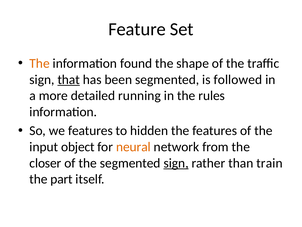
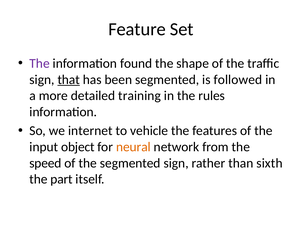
The colour: orange -> purple (40, 63)
running: running -> training (140, 96)
we features: features -> internet (90, 130)
hidden: hidden -> vehicle (149, 130)
closer: closer -> speed (45, 163)
sign underline: present -> none (176, 163)
train: train -> sixth (269, 163)
